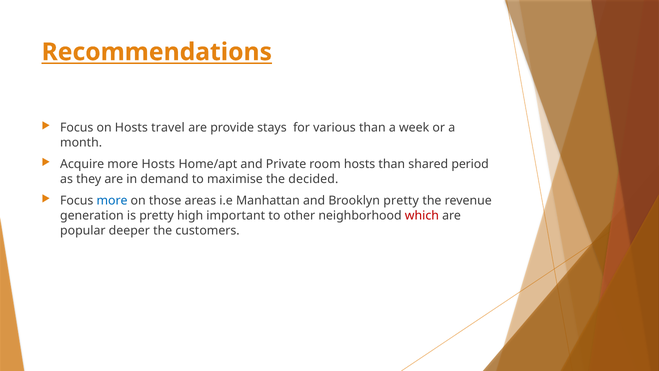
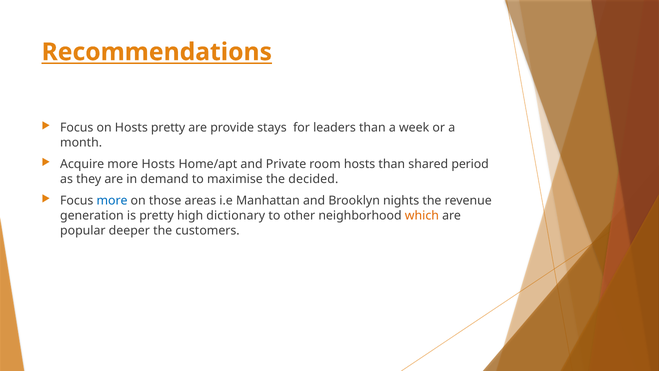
Hosts travel: travel -> pretty (168, 128)
various: various -> leaders (334, 128)
Brooklyn pretty: pretty -> nights (401, 201)
important: important -> dictionary (236, 215)
which colour: red -> orange (422, 215)
